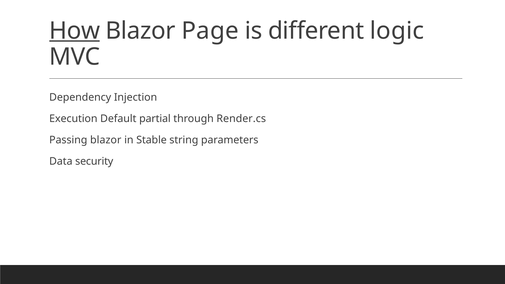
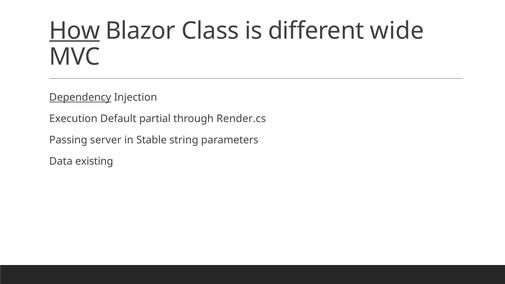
Page: Page -> Class (210, 31)
logic: logic -> wide (397, 31)
Dependency underline: none -> present (80, 98)
Passing blazor: blazor -> server (106, 140)
security: security -> existing (94, 161)
